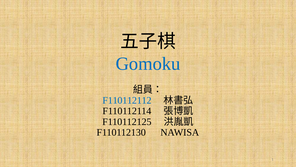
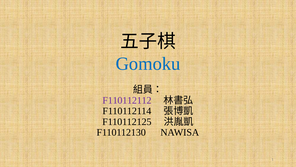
F110112112 colour: blue -> purple (127, 100)
